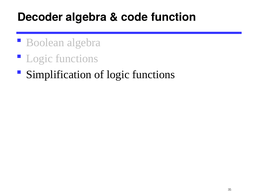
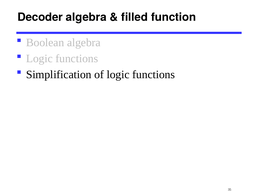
code: code -> filled (135, 17)
